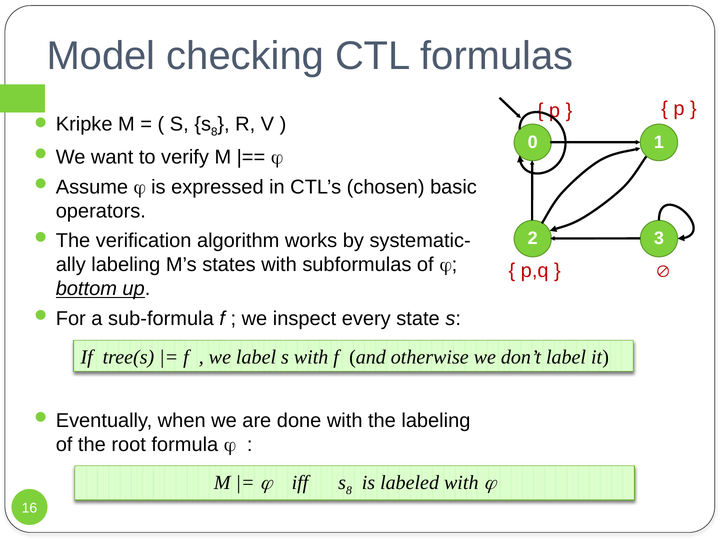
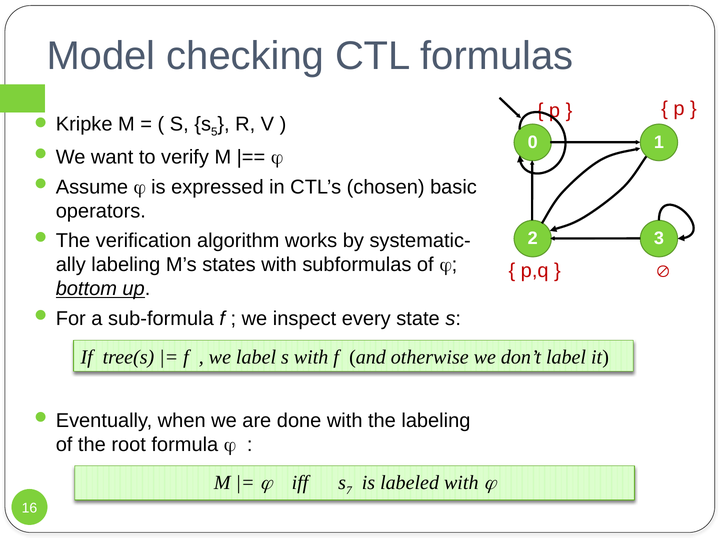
S s 8: 8 -> 5 (214, 132)
iff s 8: 8 -> 7 (349, 490)
